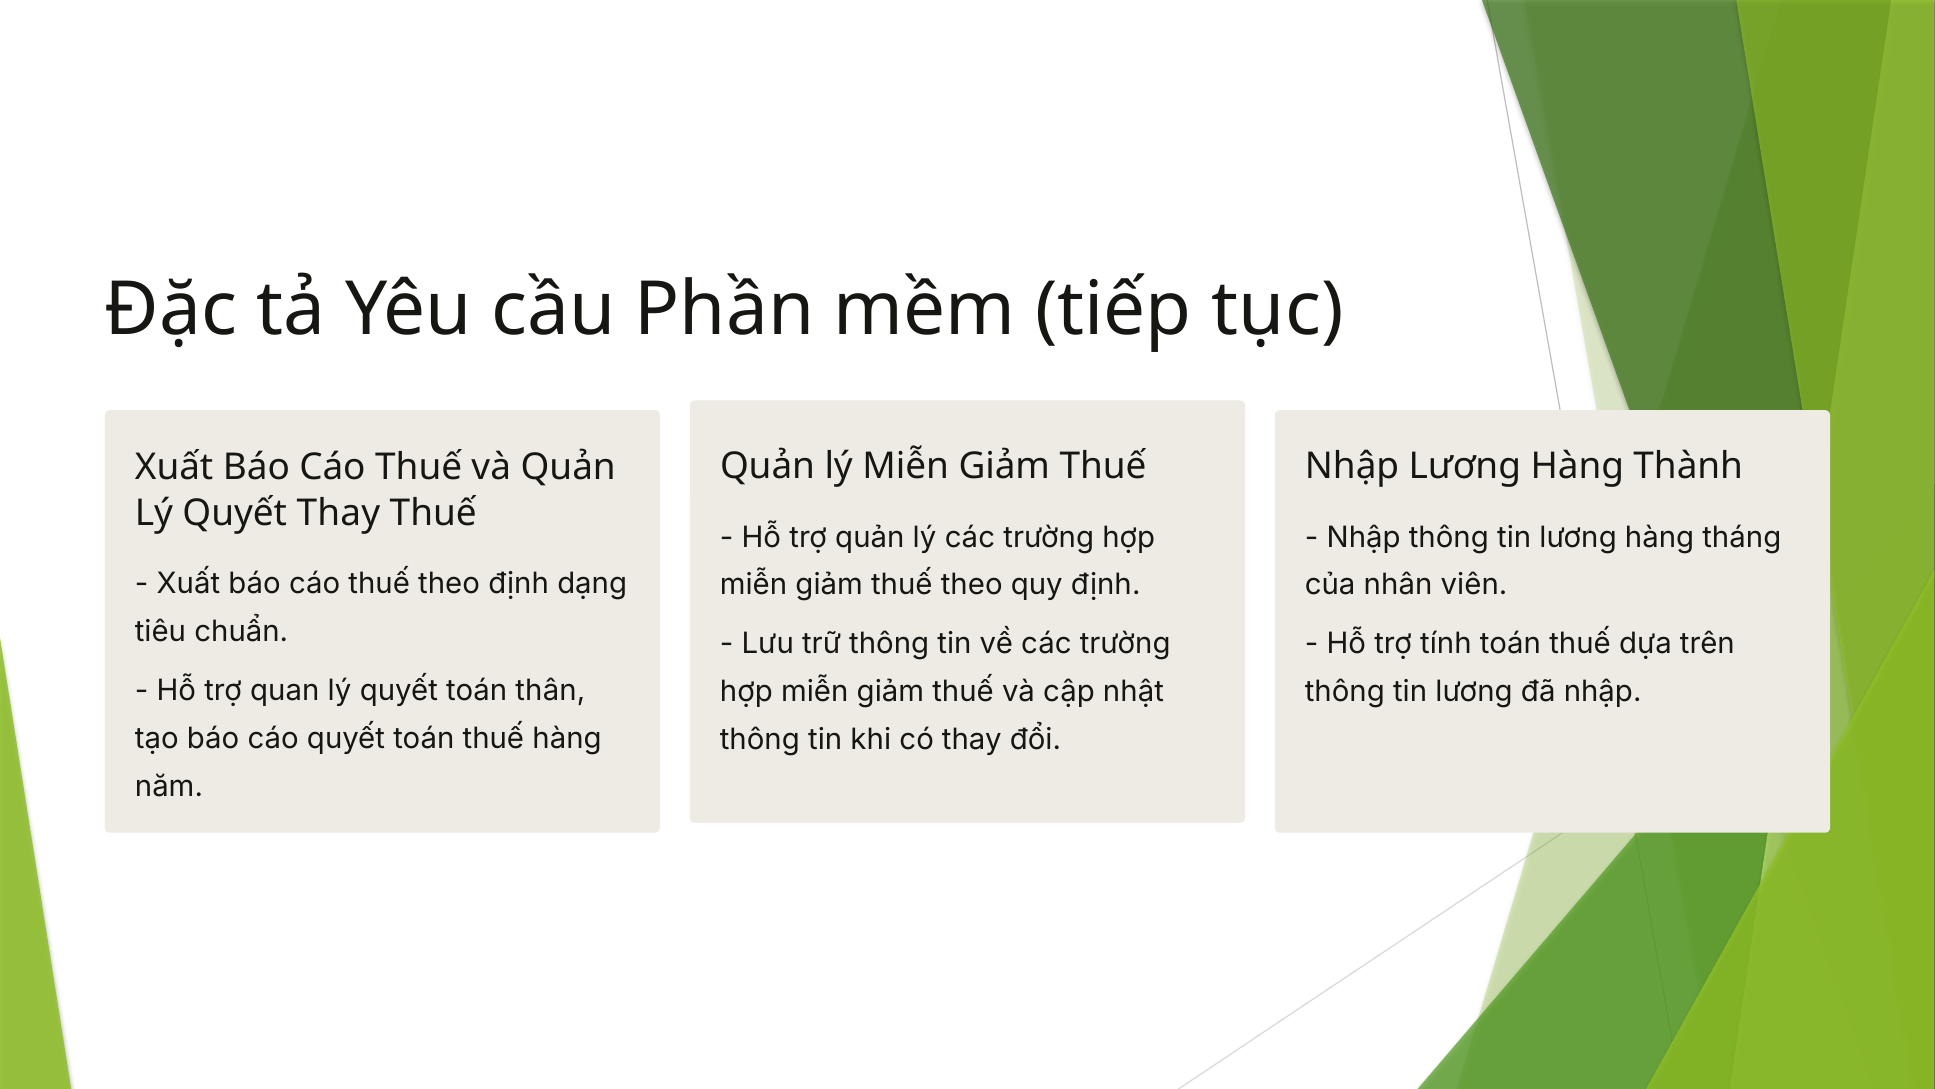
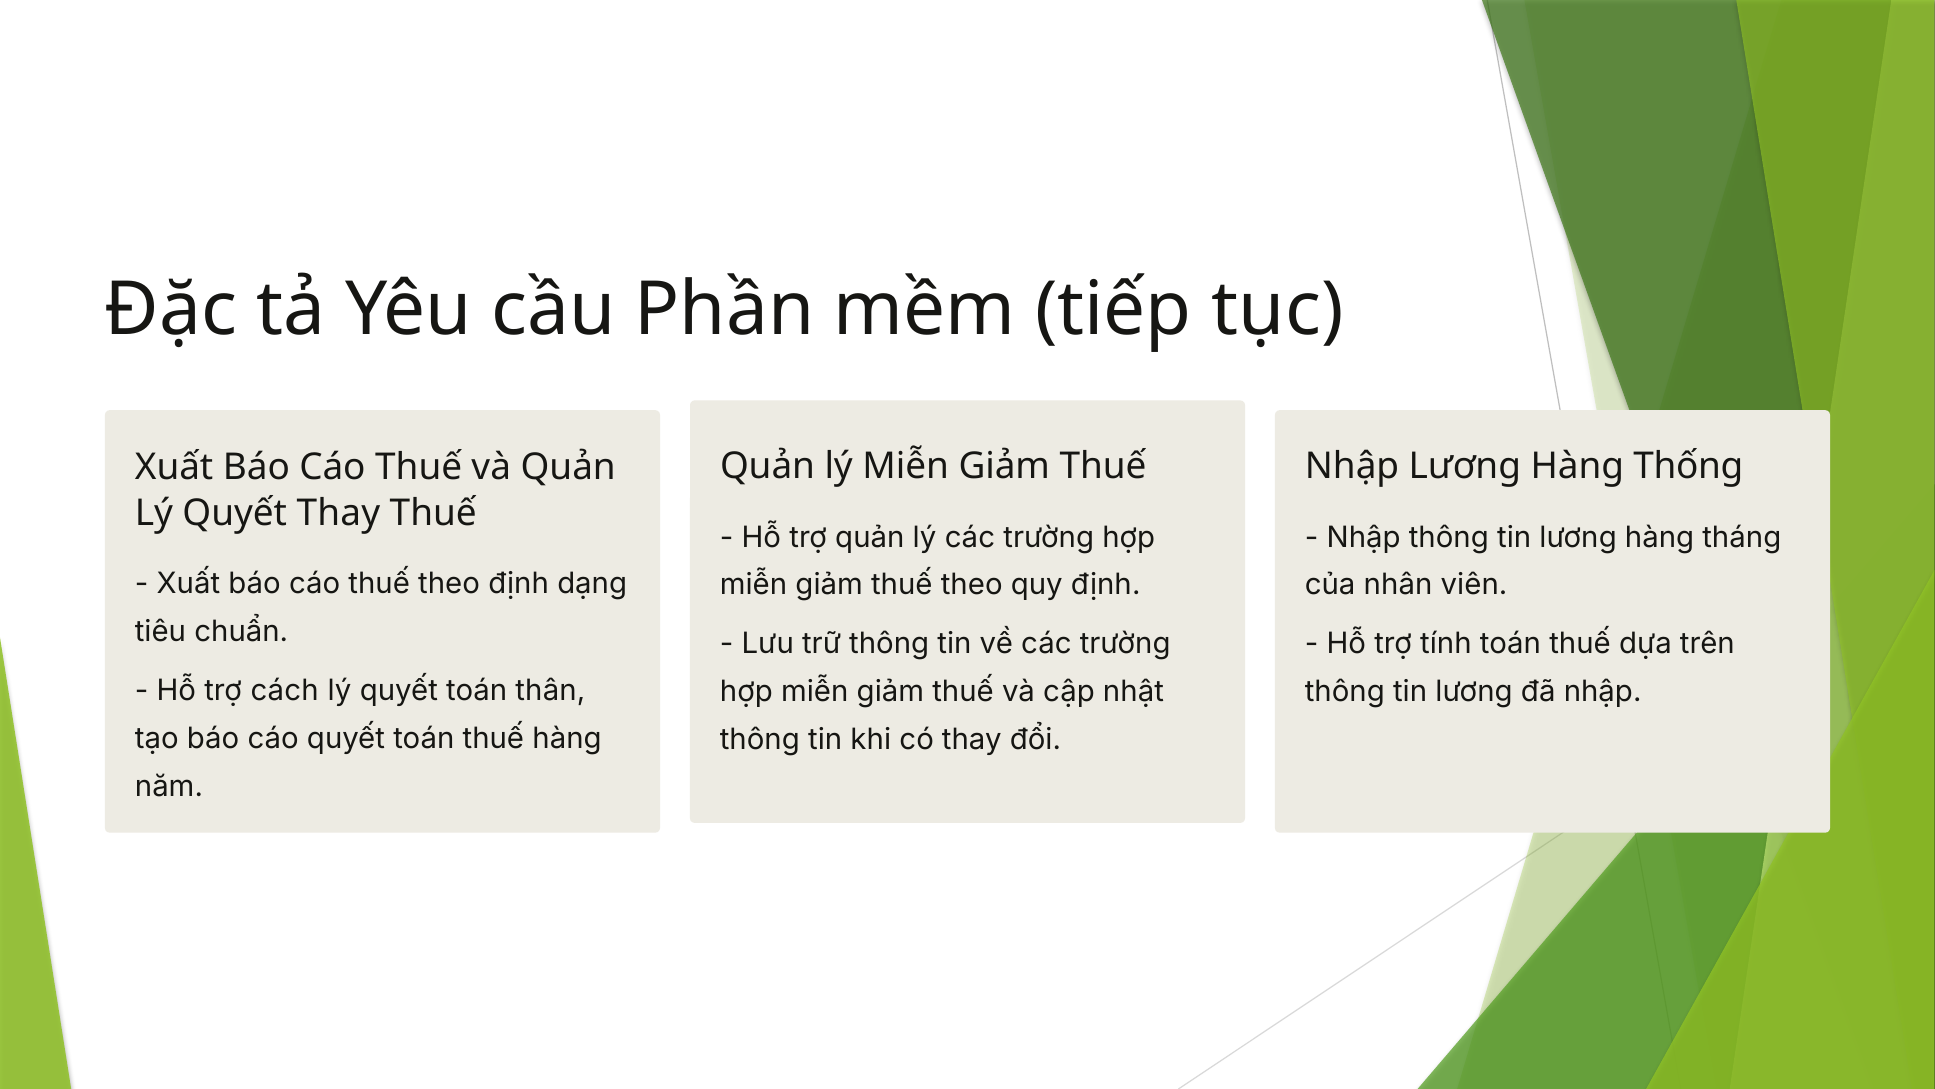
Thành: Thành -> Thống (1688, 467)
quan: quan -> cách (285, 690)
